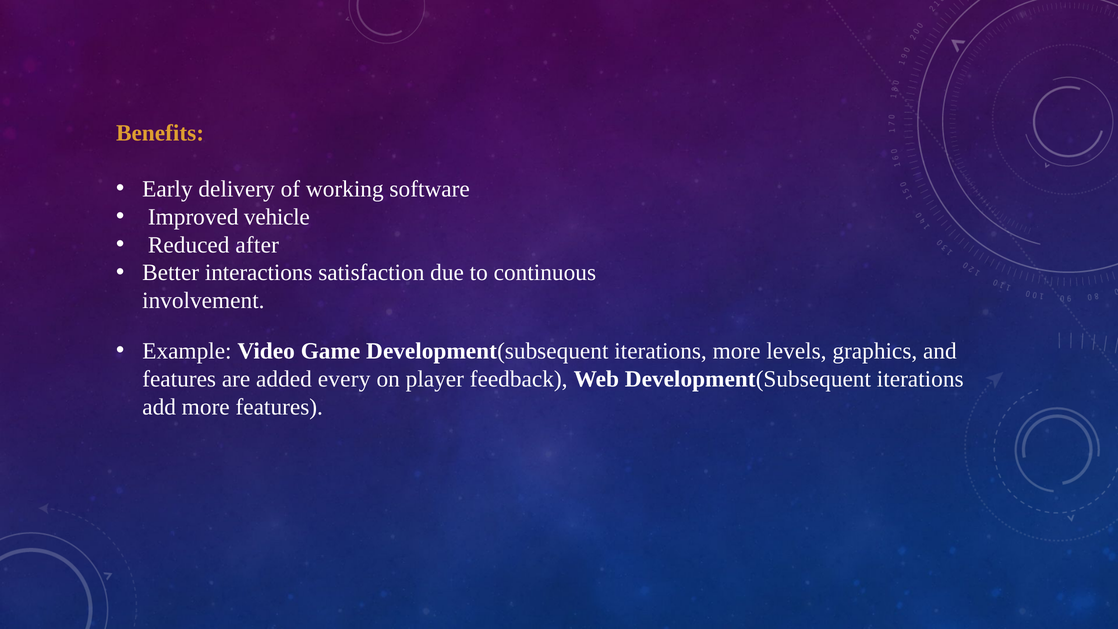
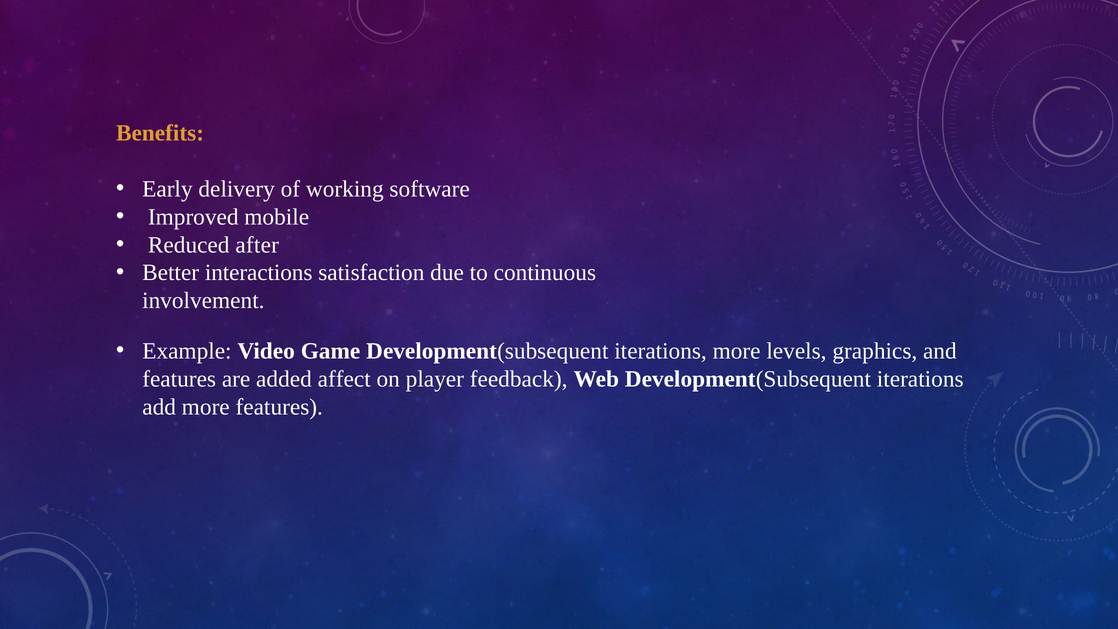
vehicle: vehicle -> mobile (277, 217)
every: every -> affect (344, 379)
